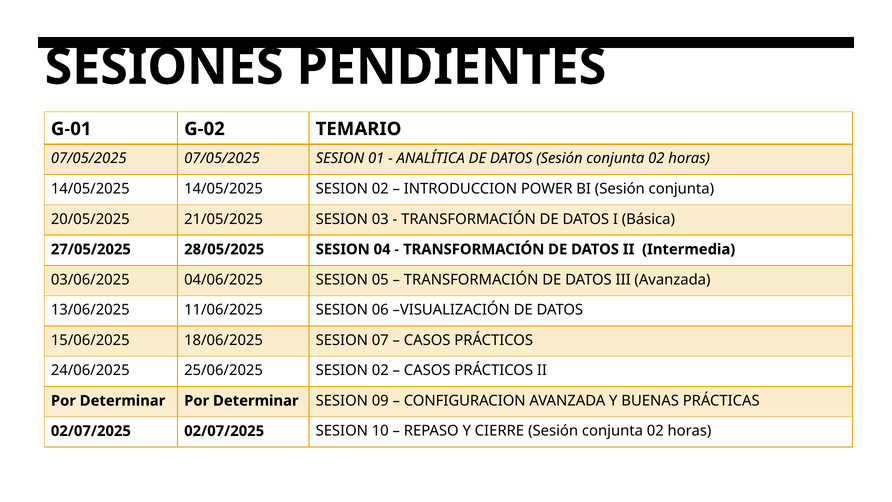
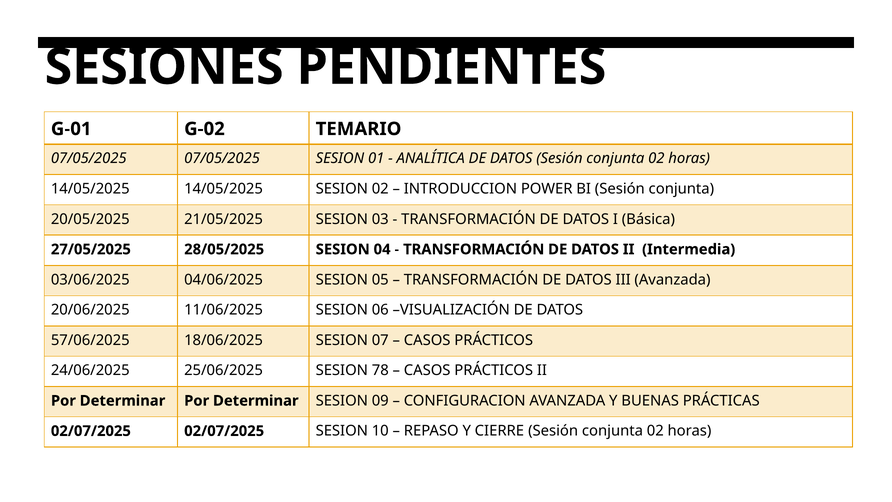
13/06/2025: 13/06/2025 -> 20/06/2025 (90, 310)
15/06/2025: 15/06/2025 -> 57/06/2025 (90, 340)
25/06/2025 SESION 02: 02 -> 78 (380, 370)
